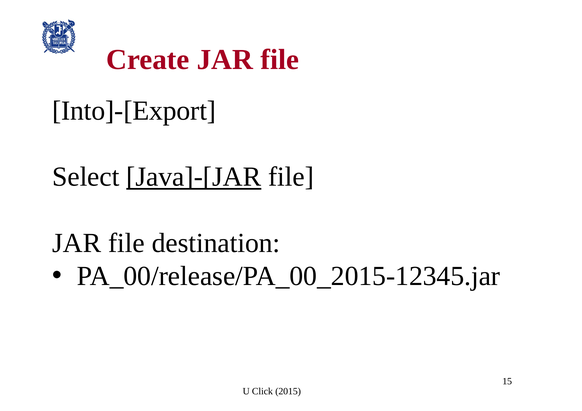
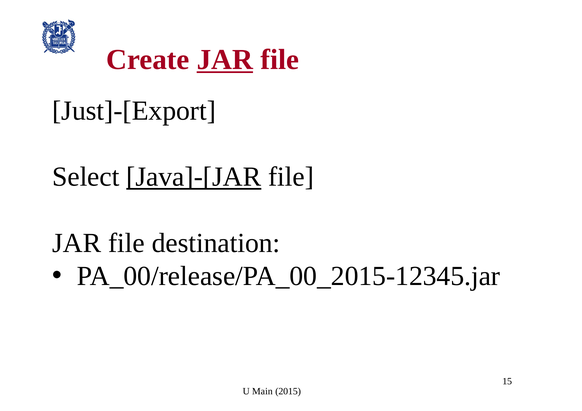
JAR underline: none -> present (225, 60)
Into]-[Export: Into]-[Export -> Just]-[Export (134, 111)
Click: Click -> Main (262, 392)
